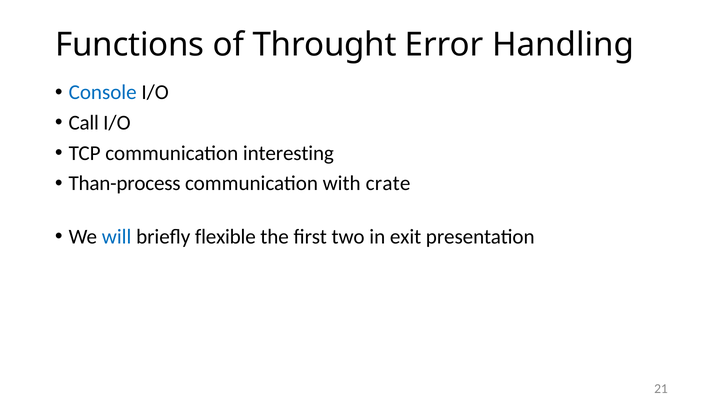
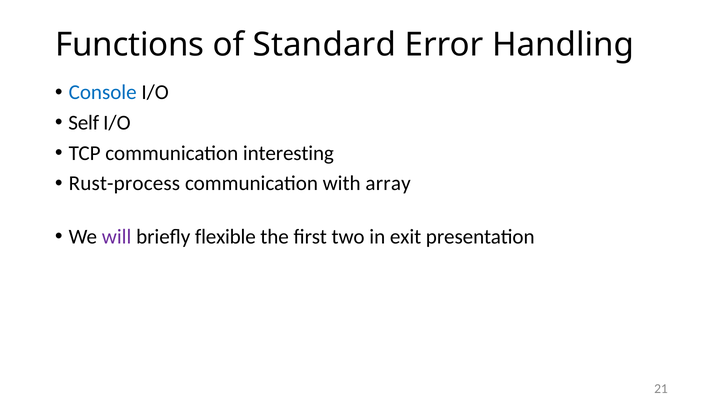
Throught: Throught -> Standard (324, 45)
Call: Call -> Self (84, 123)
Than-process: Than-process -> Rust-process (124, 183)
crate: crate -> array (388, 183)
will colour: blue -> purple (117, 236)
